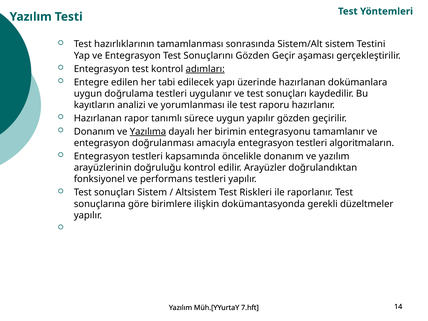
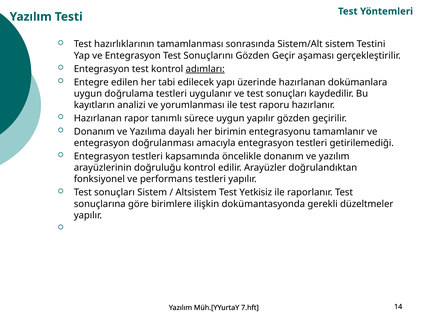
Yazılıma underline: present -> none (148, 132)
algoritmaların: algoritmaların -> getirilemediği (362, 143)
Riskleri: Riskleri -> Yetkisiz (256, 192)
